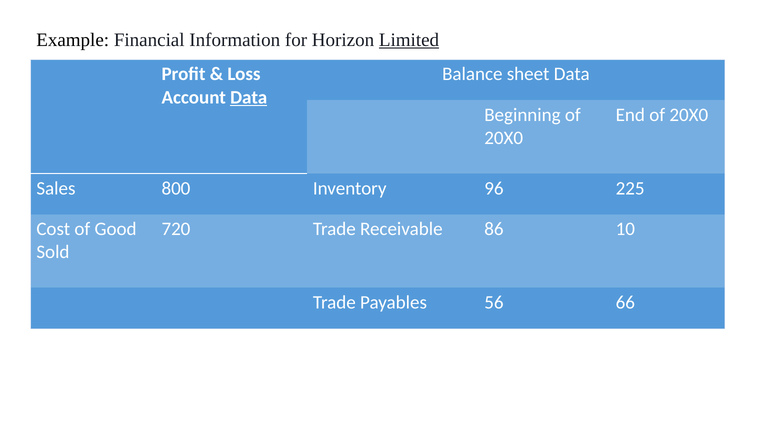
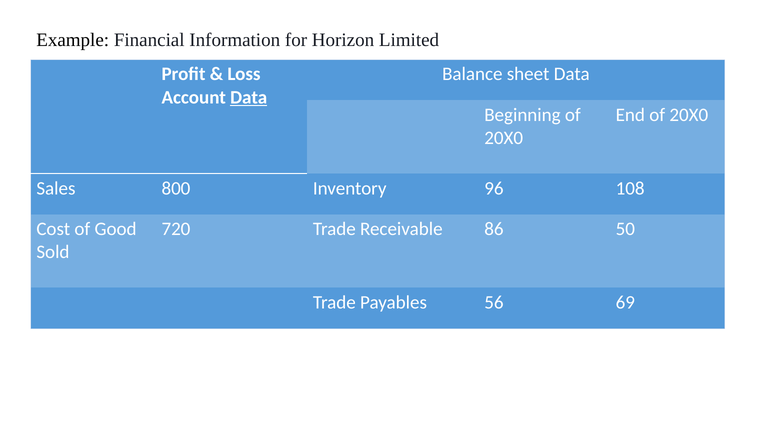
Limited underline: present -> none (409, 40)
225: 225 -> 108 (630, 188)
10: 10 -> 50 (625, 229)
66: 66 -> 69 (625, 302)
